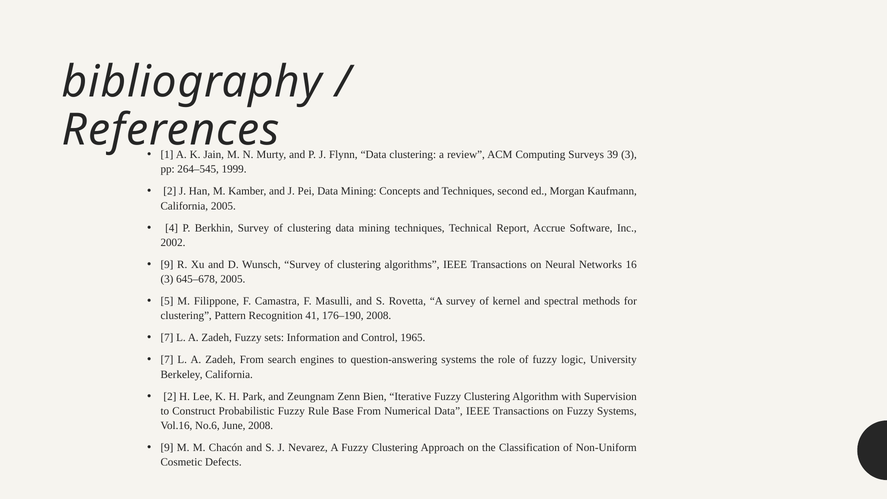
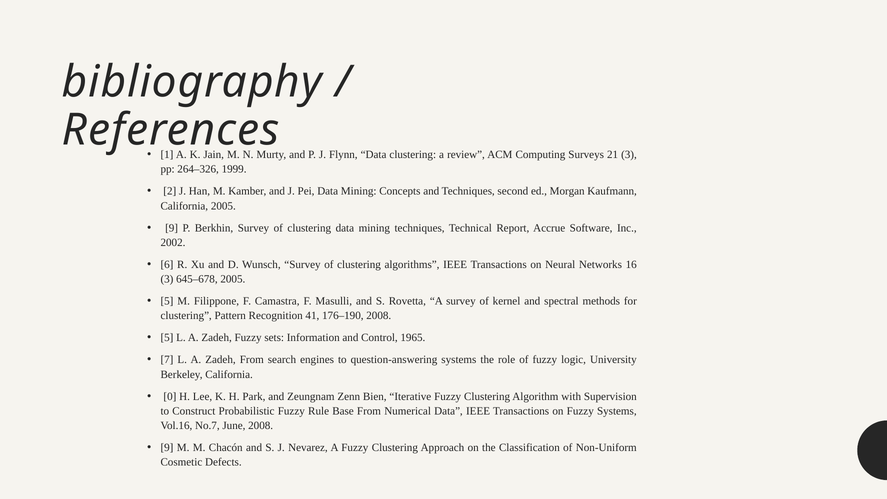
39: 39 -> 21 (613, 155)
264–545: 264–545 -> 264–326 (198, 169)
4: 4 -> 9 (172, 228)
9: 9 -> 6 (167, 264)
7: 7 -> 5 (167, 338)
2: 2 -> 0 (170, 396)
No.6: No.6 -> No.7 (207, 426)
